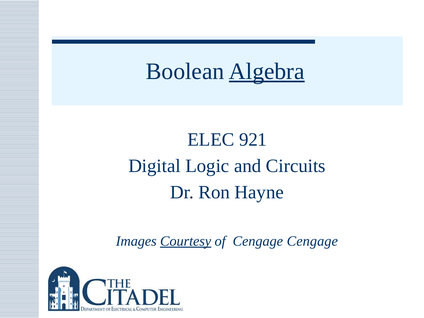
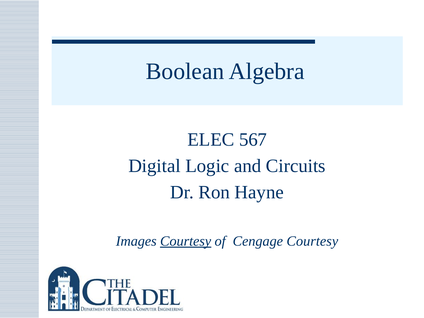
Algebra underline: present -> none (267, 71)
921: 921 -> 567 (253, 140)
Cengage Cengage: Cengage -> Courtesy (312, 241)
